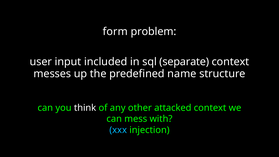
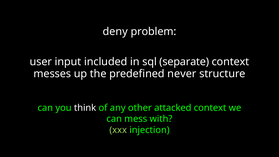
form: form -> deny (115, 32)
name: name -> never (182, 74)
xxx colour: light blue -> light green (118, 130)
